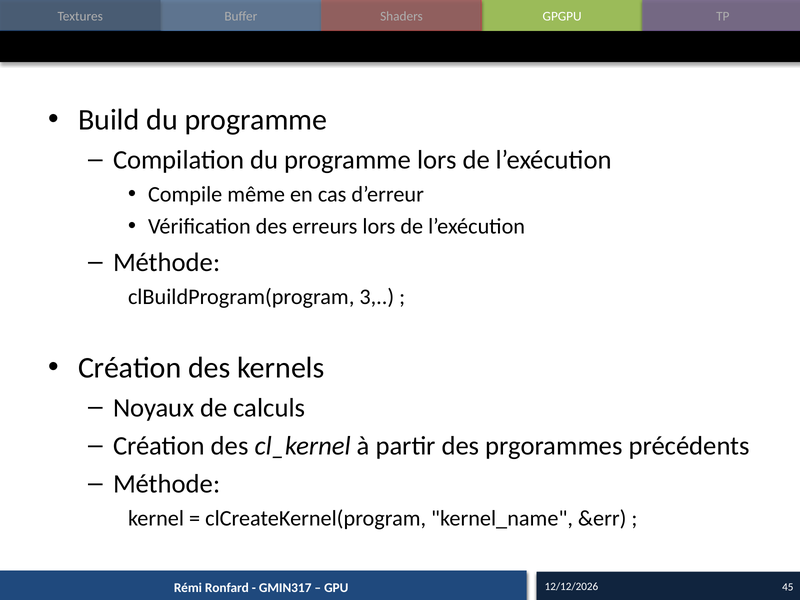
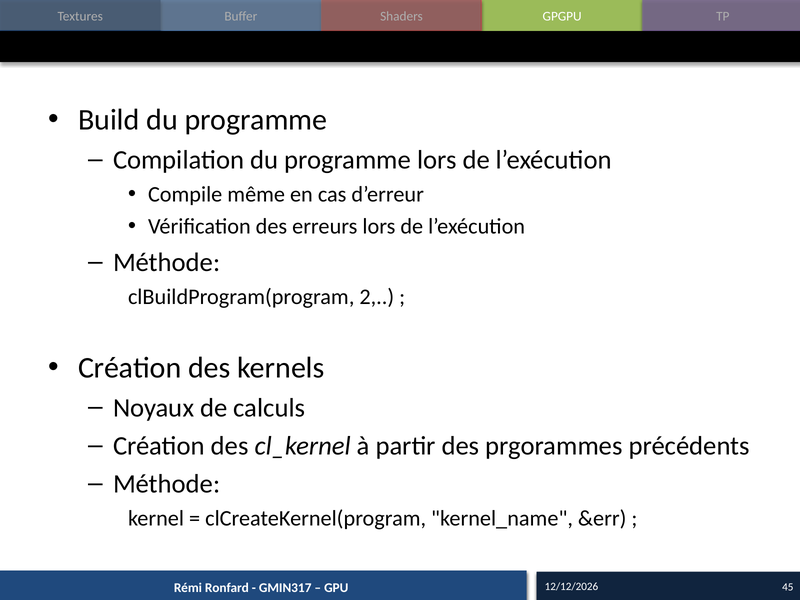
3: 3 -> 2 (377, 297)
